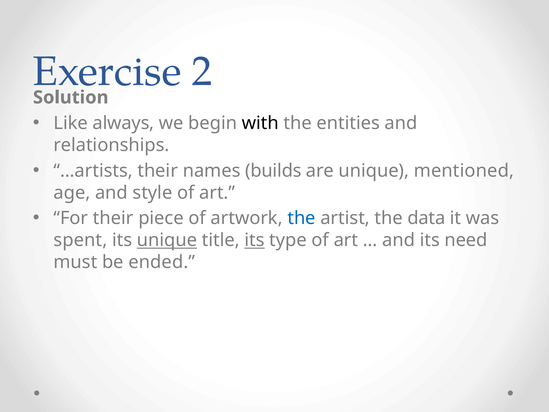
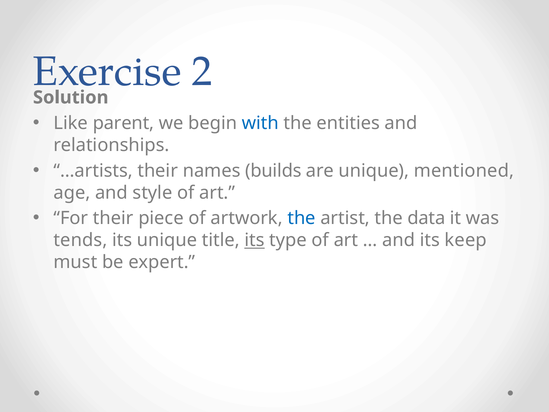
always: always -> parent (123, 123)
with colour: black -> blue (260, 123)
spent: spent -> tends (80, 240)
unique underline: present -> none (167, 240)
need: need -> keep (466, 240)
ended: ended -> expert (162, 262)
